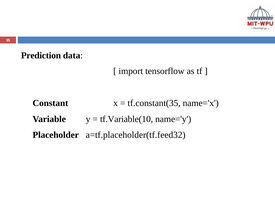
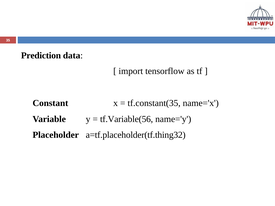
tf.Variable(10: tf.Variable(10 -> tf.Variable(56 (127, 119)
a=tf.placeholder(tf.feed32: a=tf.placeholder(tf.feed32 -> a=tf.placeholder(tf.thing32 (136, 135)
